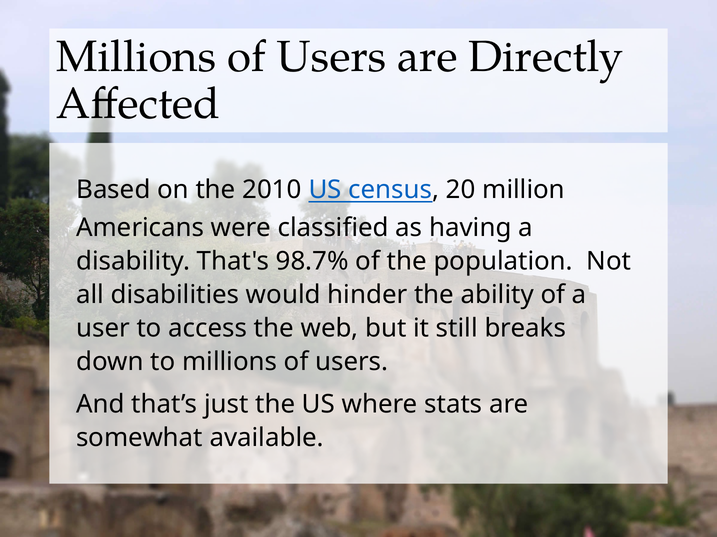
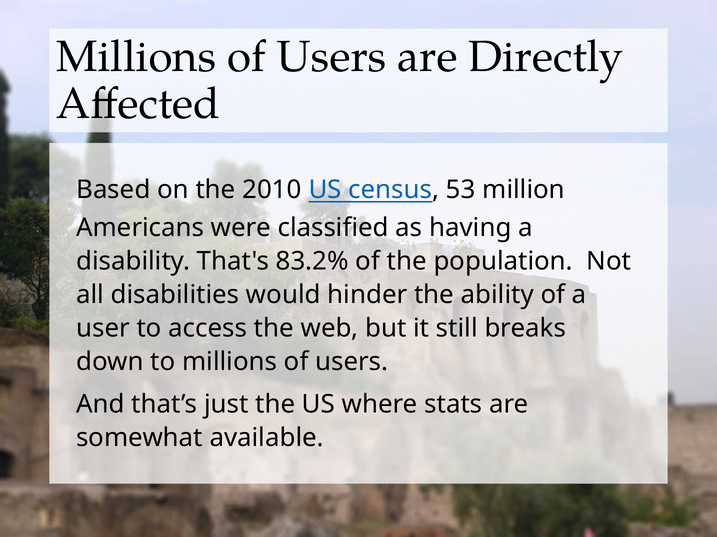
20: 20 -> 53 (461, 190)
98.7%: 98.7% -> 83.2% (312, 262)
